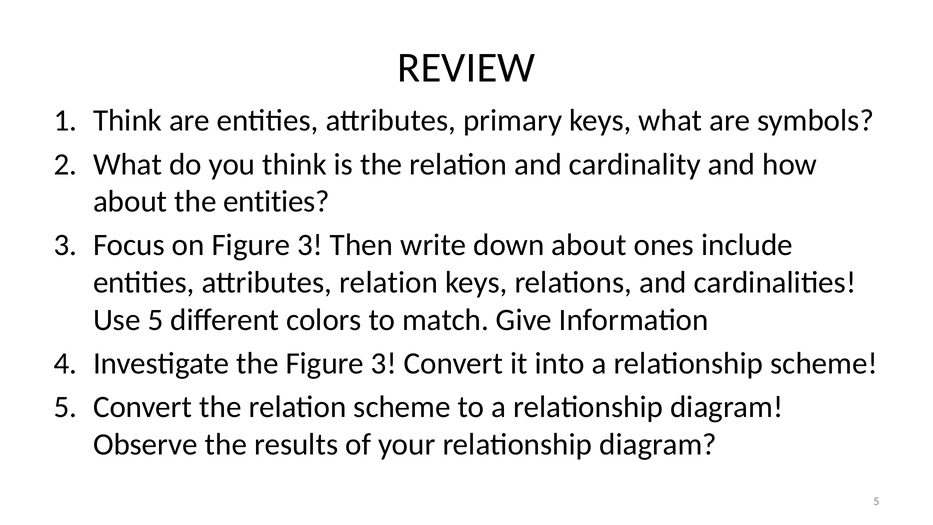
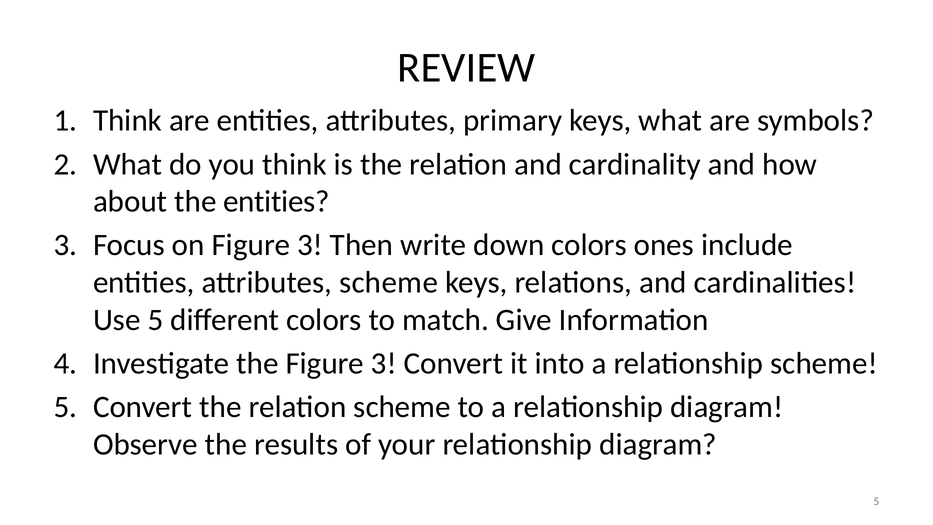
down about: about -> colors (589, 245)
attributes relation: relation -> scheme (389, 282)
